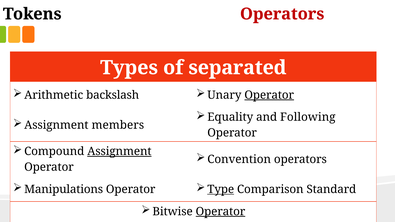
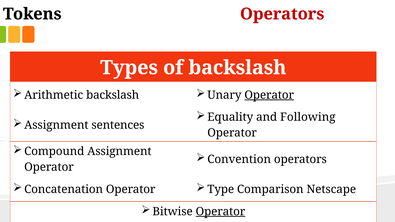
of separated: separated -> backslash (237, 68)
members: members -> sentences (118, 125)
Assignment underline: present -> none (119, 152)
Manipulations: Manipulations -> Concatenation (64, 189)
Type underline: present -> none (221, 189)
Standard: Standard -> Netscape (331, 189)
